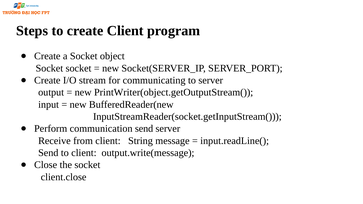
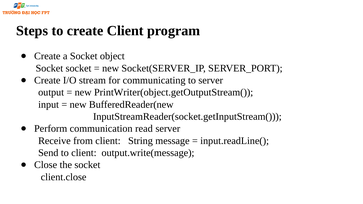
communication send: send -> read (144, 129)
